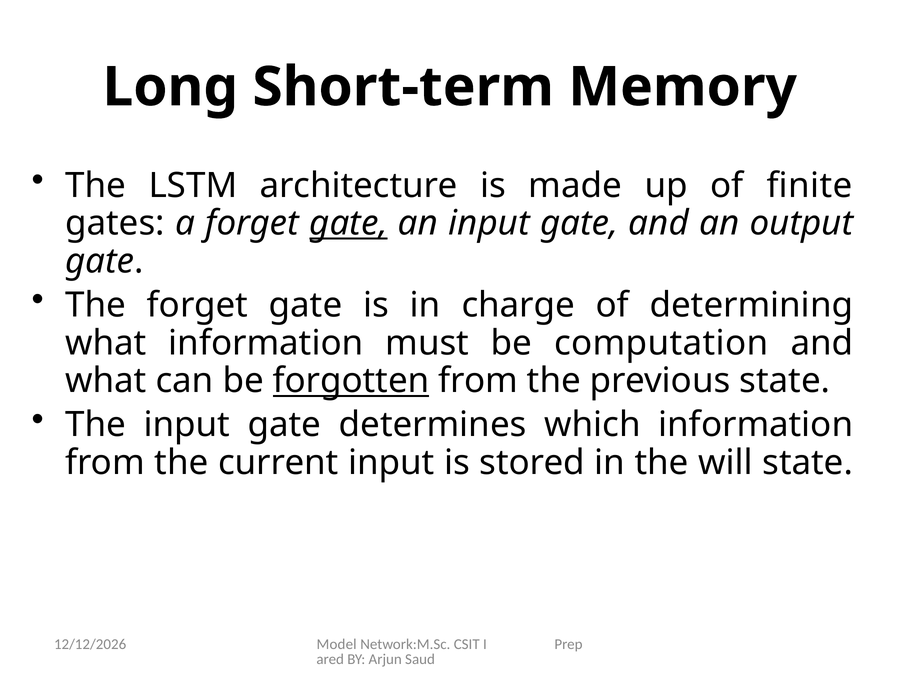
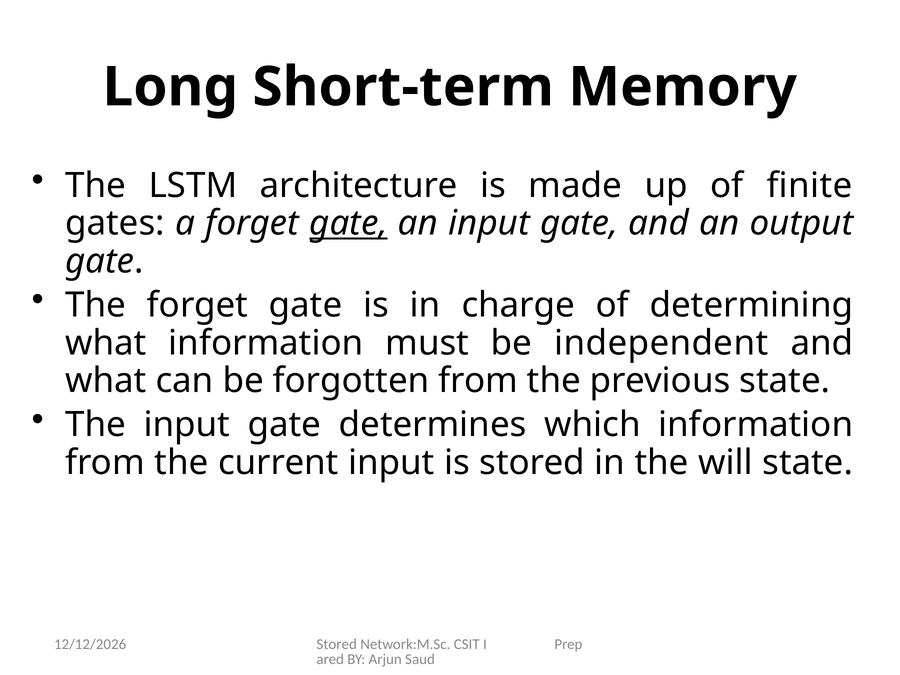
computation: computation -> independent (661, 343)
forgotten underline: present -> none (351, 381)
Model: Model -> Stored (337, 644)
